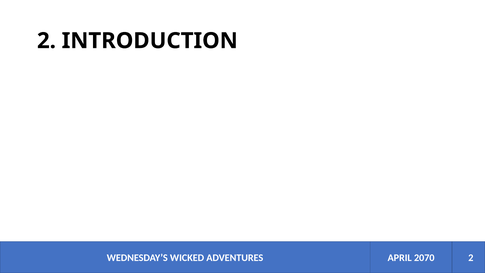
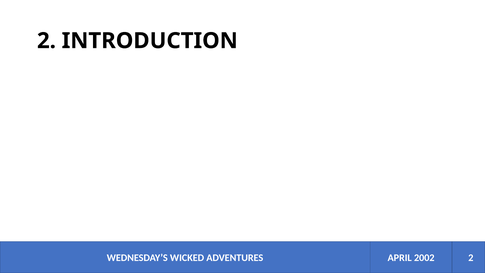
2070: 2070 -> 2002 (424, 258)
